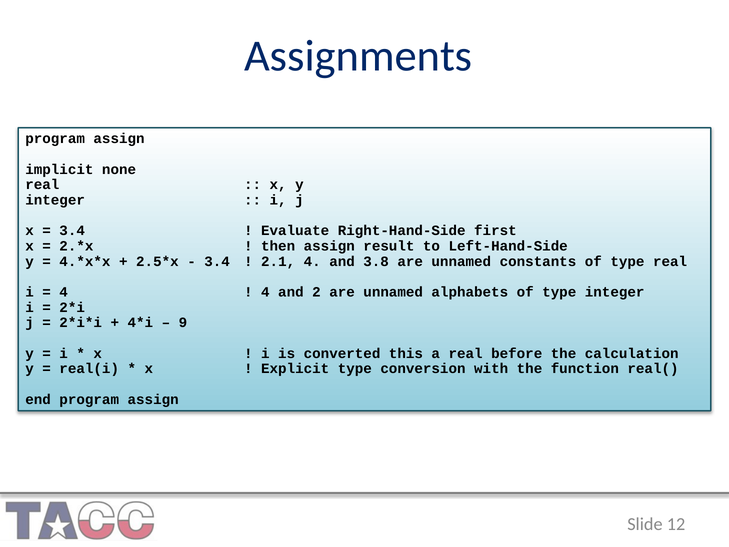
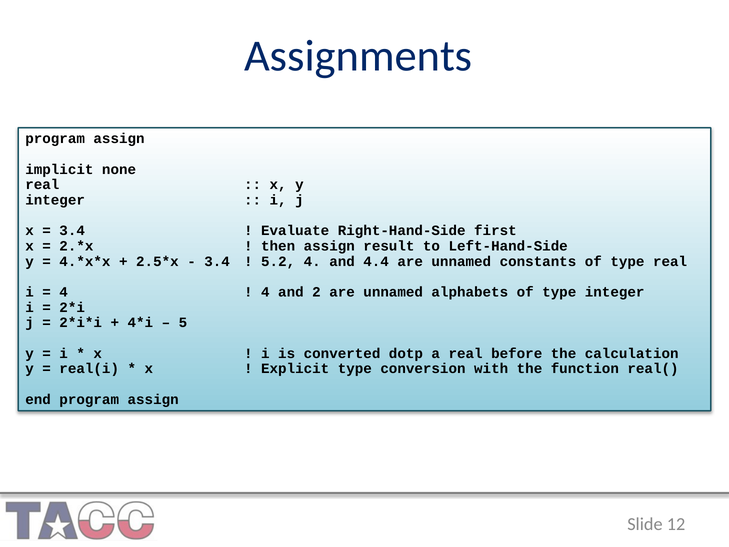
2.1: 2.1 -> 5.2 (278, 261)
3.8: 3.8 -> 4.4 (376, 261)
9: 9 -> 5 (183, 323)
this: this -> dotp (406, 353)
